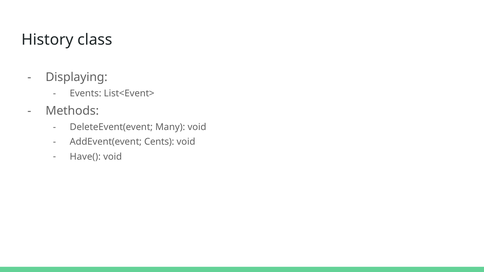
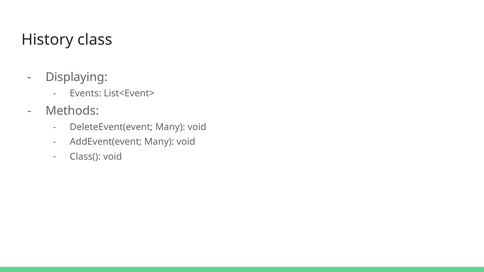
AddEvent(event Cents: Cents -> Many (159, 142)
Have(: Have( -> Class( (85, 157)
